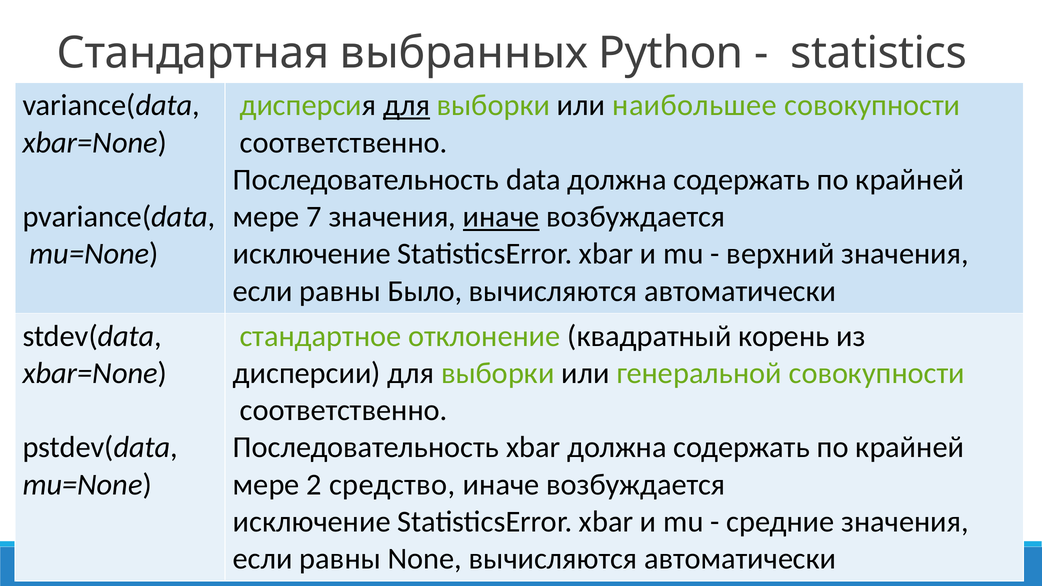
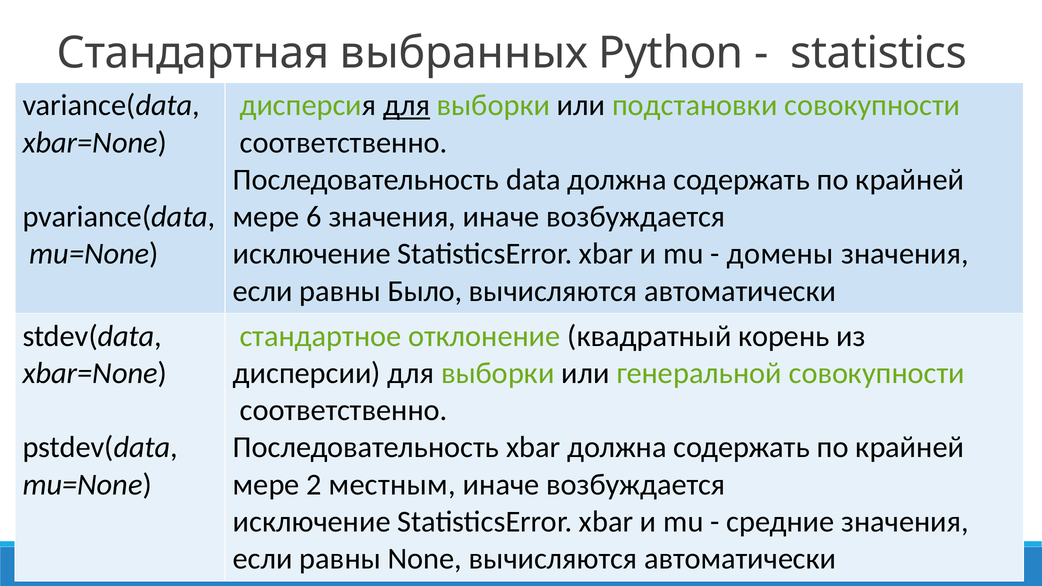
наибольшее: наибольшее -> подстановки (695, 105)
7: 7 -> 6 (314, 217)
иначе underline: present -> none (501, 217)
верхний: верхний -> домены (780, 254)
средство: средство -> местным (392, 485)
